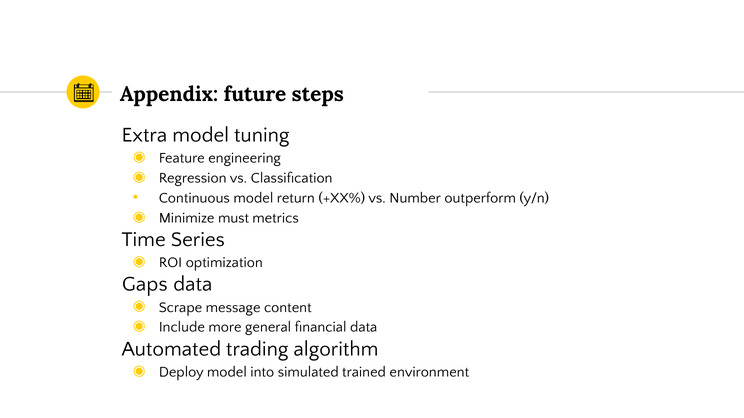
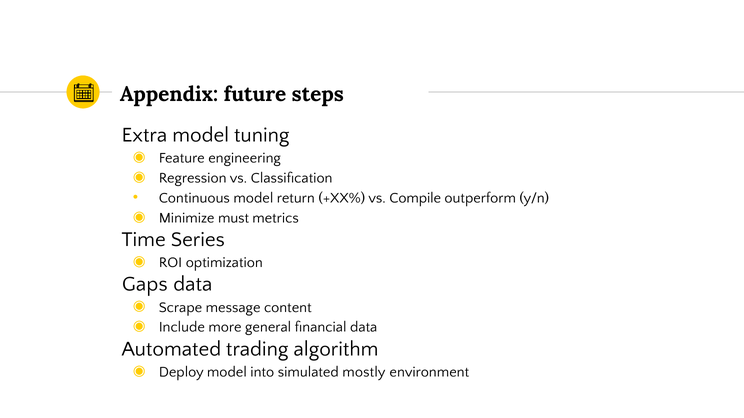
Number: Number -> Compile (415, 198)
trained: trained -> mostly (364, 372)
